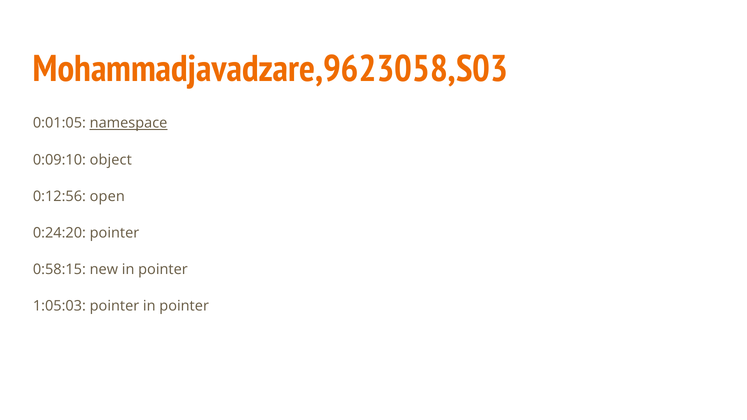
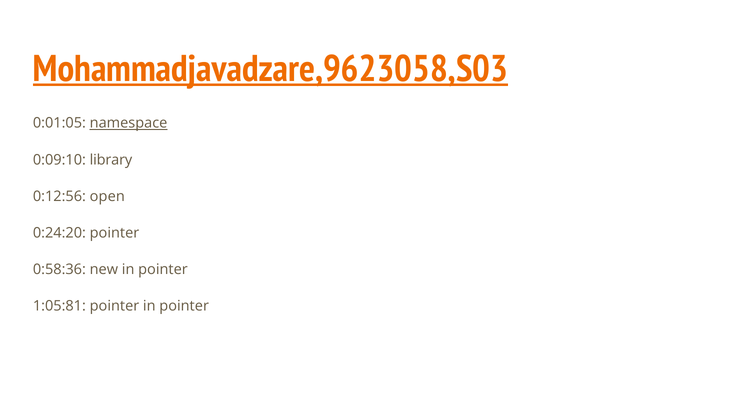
Mohammadjavadzare,9623058,S03 underline: none -> present (271, 69)
object: object -> library (111, 160)
0:58:15: 0:58:15 -> 0:58:36 (59, 270)
1:05:03: 1:05:03 -> 1:05:81 (59, 306)
